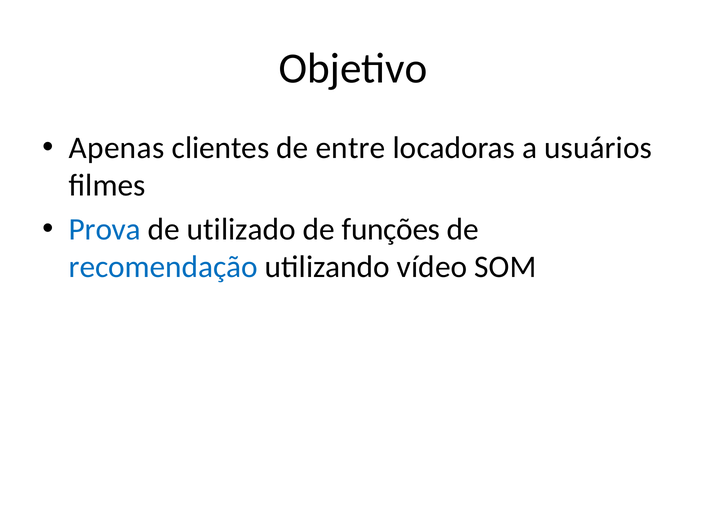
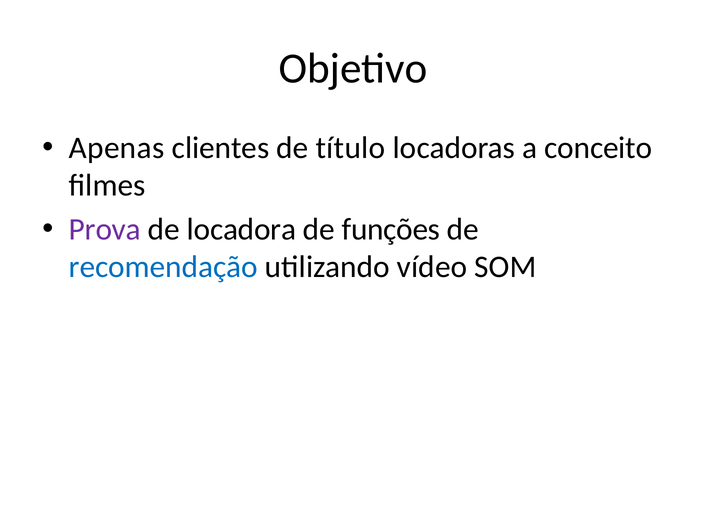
entre: entre -> título (351, 148)
usuários: usuários -> conceito (598, 148)
Prova colour: blue -> purple (105, 230)
utilizado: utilizado -> locadora (242, 230)
